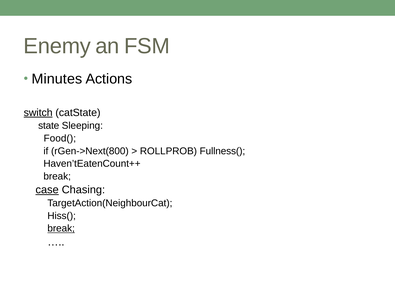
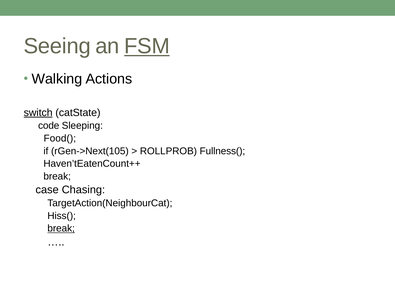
Enemy: Enemy -> Seeing (57, 46)
FSM underline: none -> present (147, 46)
Minutes: Minutes -> Walking (57, 79)
state: state -> code (49, 125)
rGen->Next(800: rGen->Next(800 -> rGen->Next(105 (90, 151)
case underline: present -> none (47, 189)
